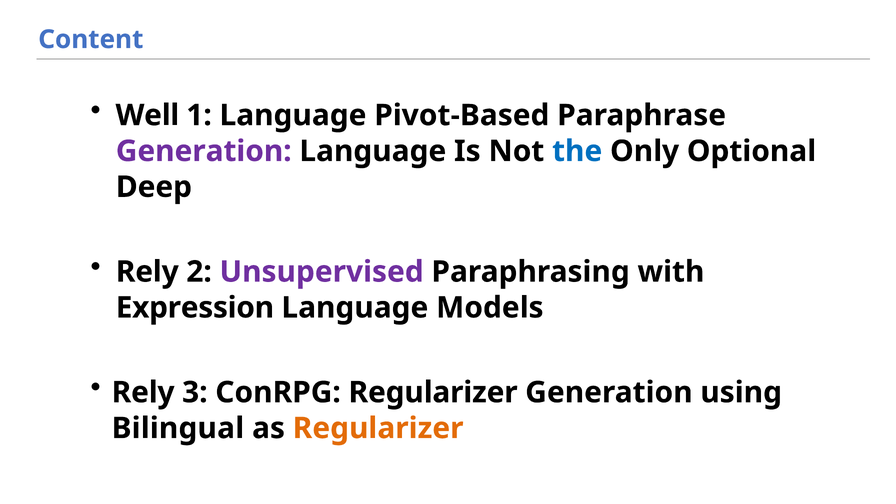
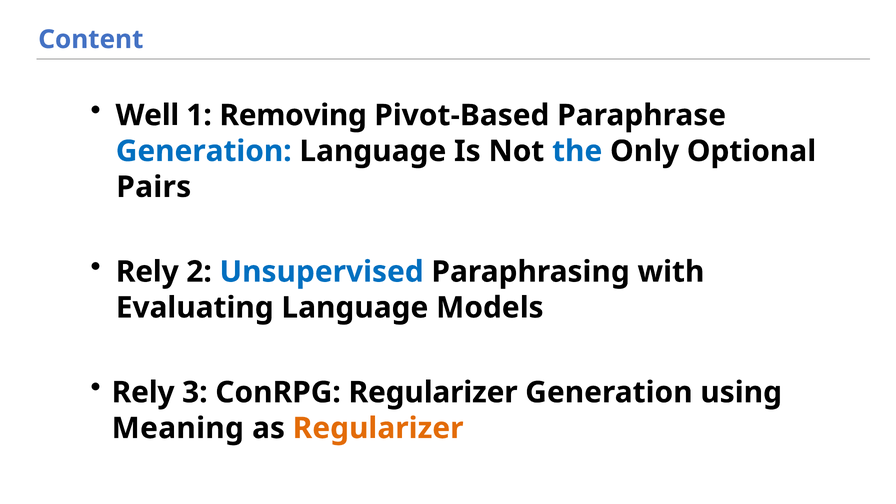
1 Language: Language -> Removing (293, 115)
Generation colour: purple -> blue (204, 151)
Deep: Deep -> Pairs (154, 187)
Unsupervised colour: purple -> blue (322, 272)
Expression: Expression -> Evaluating (195, 308)
Bilingual: Bilingual -> Meaning (178, 428)
